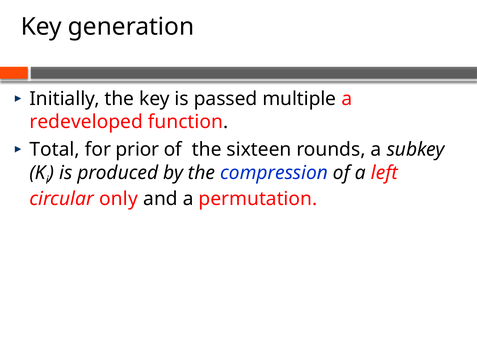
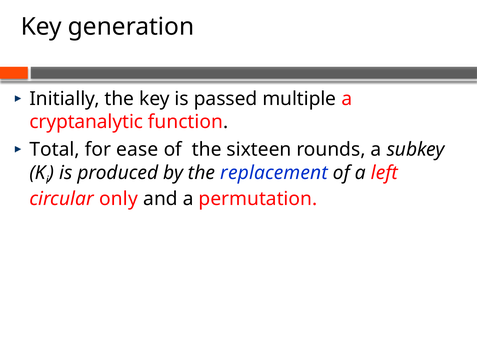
redeveloped: redeveloped -> cryptanalytic (86, 122)
prior: prior -> ease (137, 149)
compression: compression -> replacement (274, 173)
